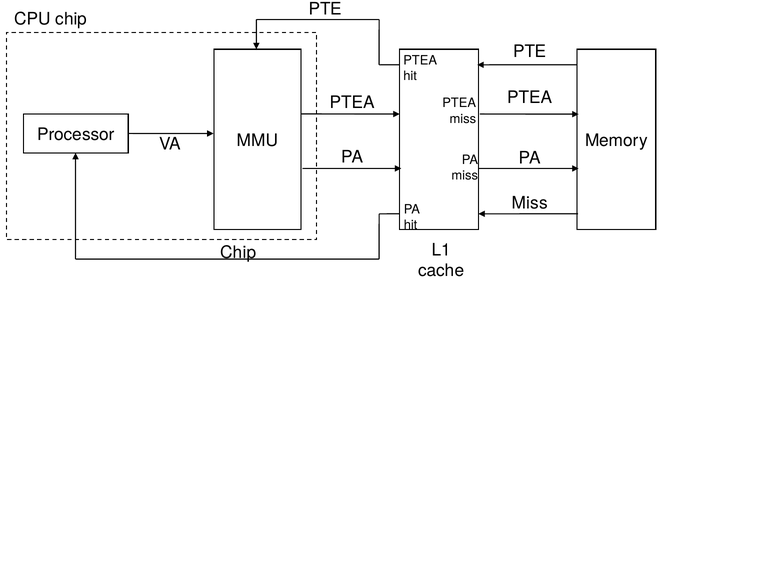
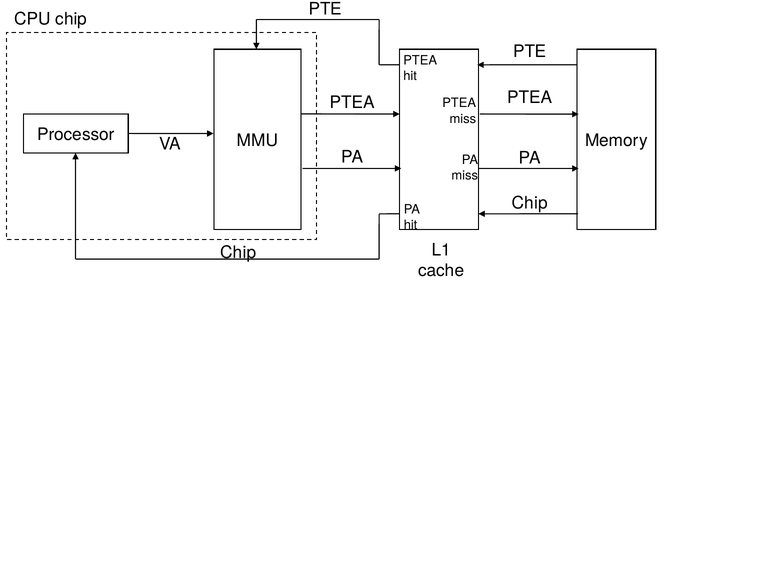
Miss: Miss -> Chip (530, 203)
